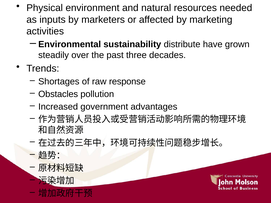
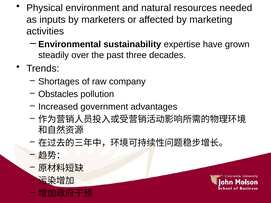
distribute: distribute -> expertise (182, 44)
response: response -> company (127, 82)
